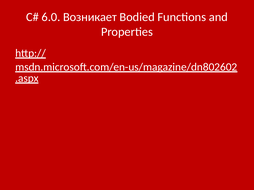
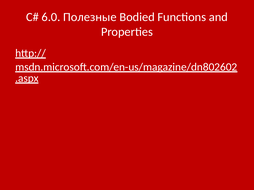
Возникает: Возникает -> Полезные (90, 17)
